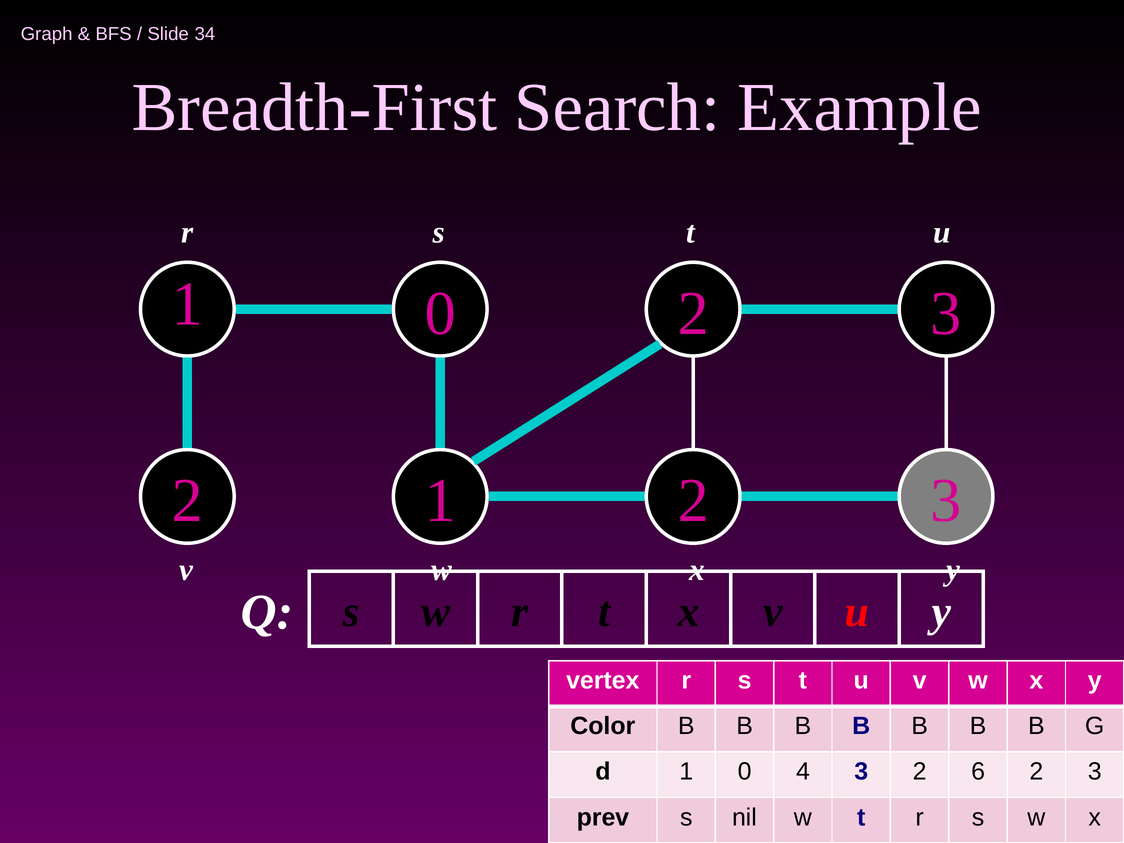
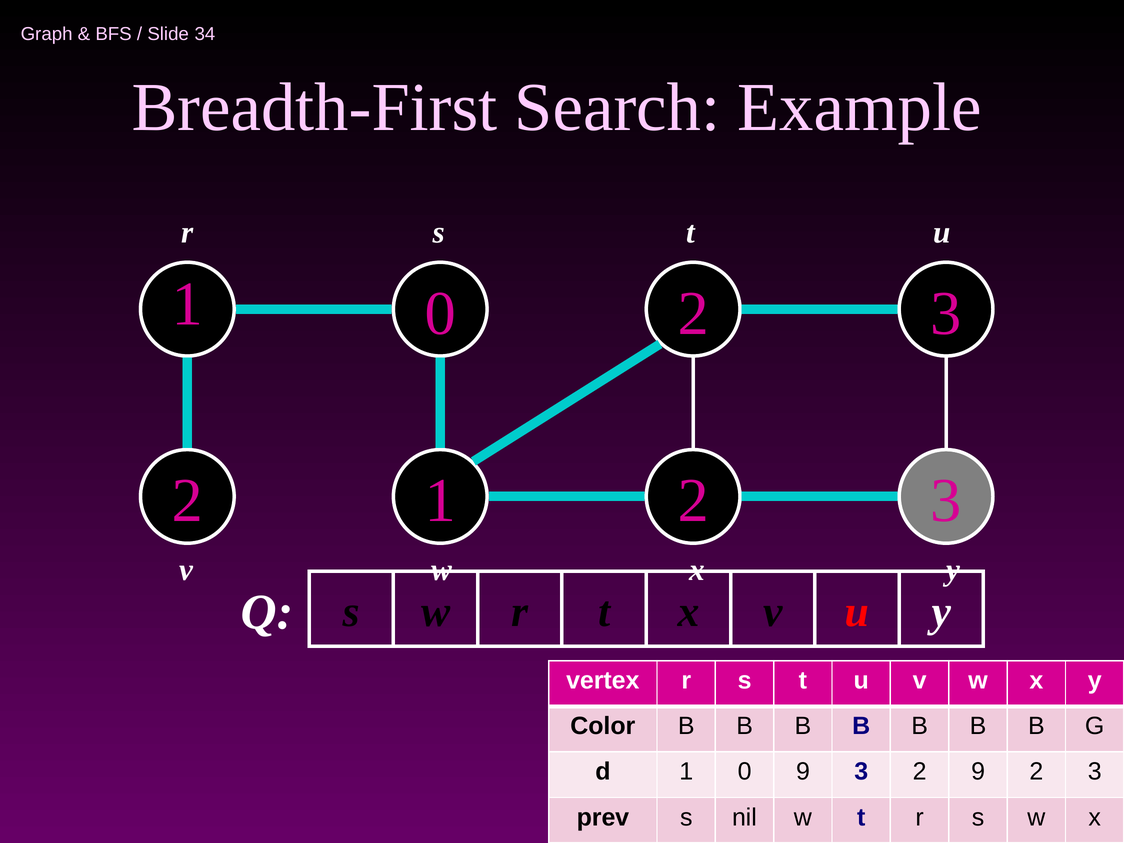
0 4: 4 -> 9 (803, 772)
2 6: 6 -> 9 (978, 772)
